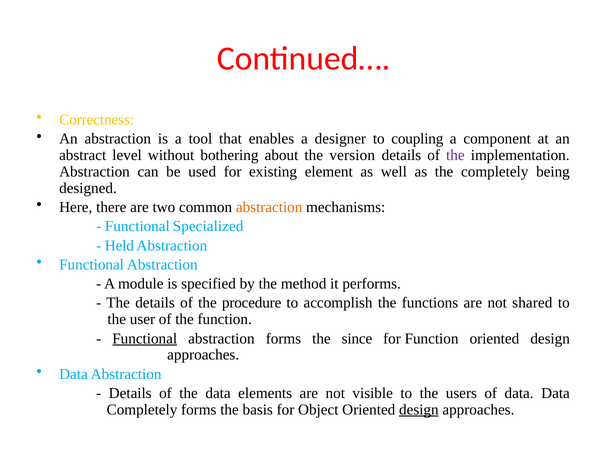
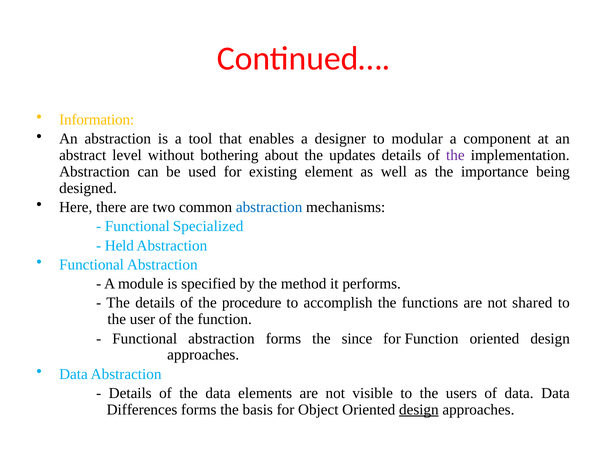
Correctness: Correctness -> Information (97, 119)
coupling: coupling -> modular (417, 139)
version: version -> updates (352, 155)
the completely: completely -> importance (495, 171)
abstraction colour: orange -> blue (269, 207)
Functional underline: present -> none (145, 338)
Completely: Completely -> Differences (142, 409)
